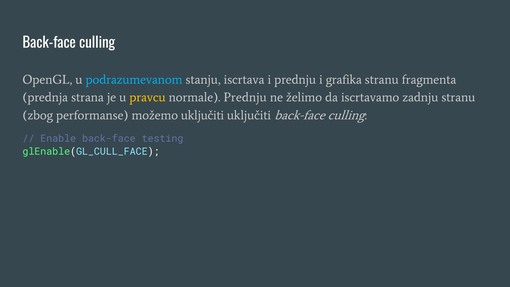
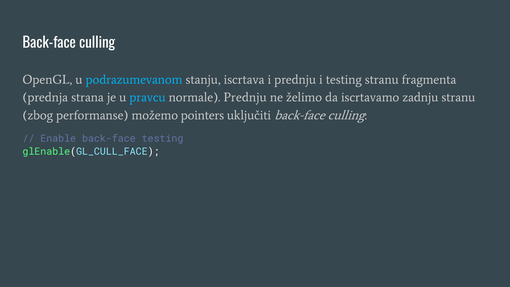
i grafika: grafika -> testing (344, 80)
pravcu colour: yellow -> light blue (147, 97)
možemo uključiti: uključiti -> pointers (202, 115)
